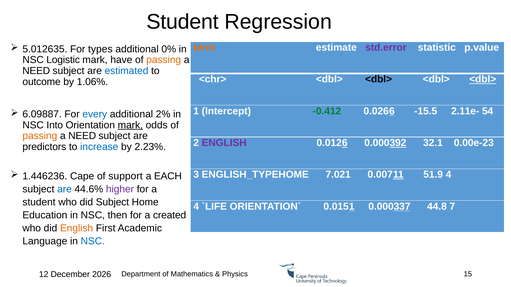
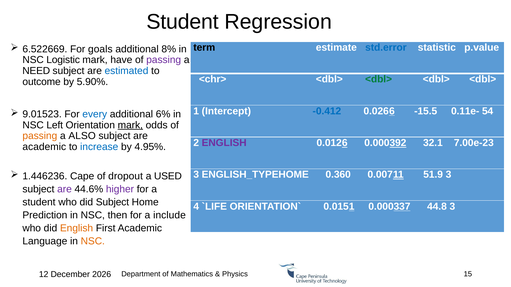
term colour: orange -> black (204, 48)
std.error colour: purple -> blue (386, 48)
5.012635: 5.012635 -> 6.522669 (45, 49)
types: types -> goals (100, 49)
0%: 0% -> 8% (169, 49)
passing colour: orange -> purple (164, 60)
<dbl> colour: black -> green (379, 79)
<dbl> underline: present -> none (483, 79)
1.06%: 1.06% -> 5.90% (92, 82)
-0.412 colour: green -> blue (327, 111)
2.11e-: 2.11e- -> 0.11e- (465, 111)
6.09887: 6.09887 -> 9.01523 (42, 114)
2%: 2% -> 6% (163, 114)
Into: Into -> Left (55, 125)
NEED: NEED -> ALSO (82, 136)
0.00e-23: 0.00e-23 -> 7.00e-23 (474, 143)
predictors: predictors -> academic (44, 147)
2.23%: 2.23% -> 4.95% (150, 147)
7.021: 7.021 -> 0.360 (338, 175)
51.9 4: 4 -> 3 (448, 175)
support: support -> dropout (126, 177)
EACH: EACH -> USED (168, 177)
are colour: blue -> purple (65, 189)
44.8 7: 7 -> 3 (452, 207)
Education: Education -> Prediction (45, 215)
created: created -> include (169, 215)
NSC colour: blue -> orange (93, 241)
